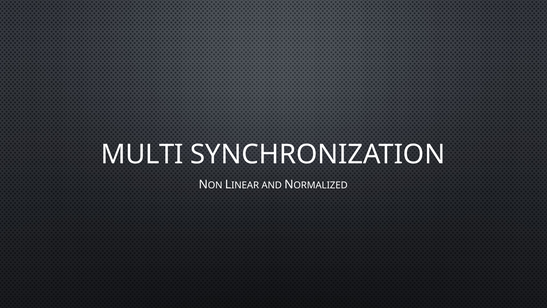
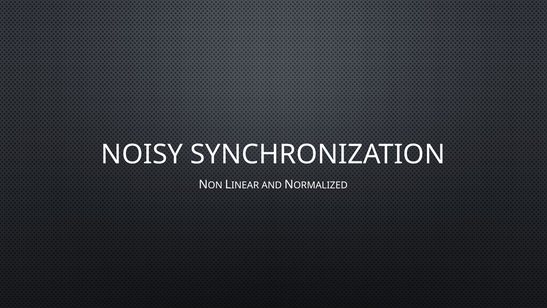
MULTI: MULTI -> NOISY (142, 154)
